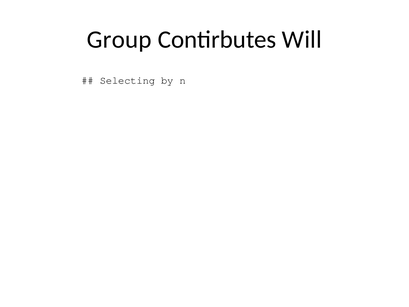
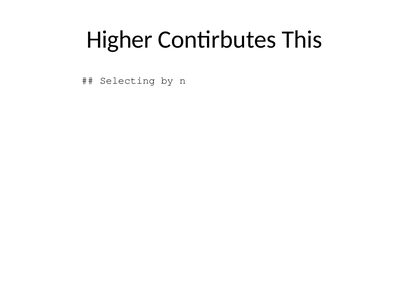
Group: Group -> Higher (119, 40)
Will: Will -> This (302, 40)
